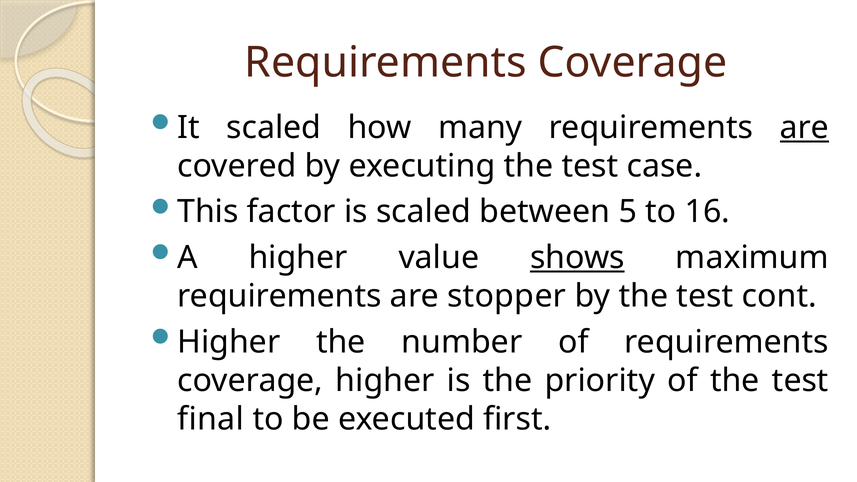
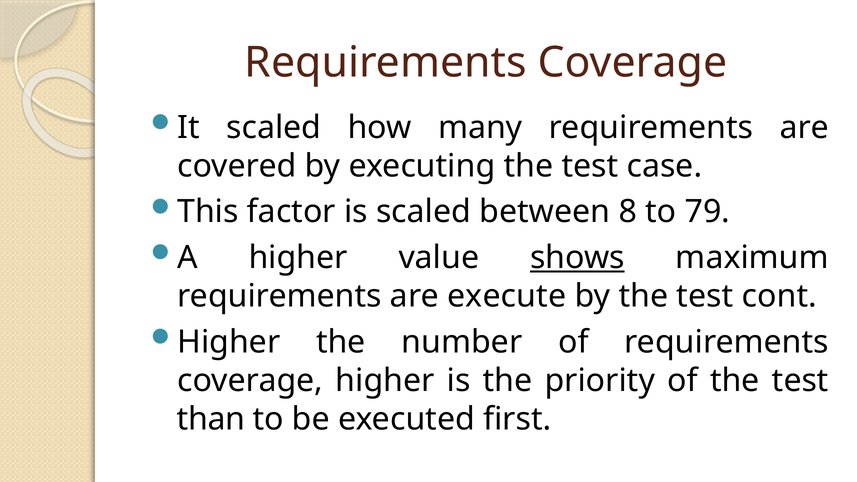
are underline: present -> none (804, 128)
5: 5 -> 8 (628, 212)
16: 16 -> 79 (707, 212)
stopper: stopper -> execute (507, 296)
final: final -> than (211, 419)
